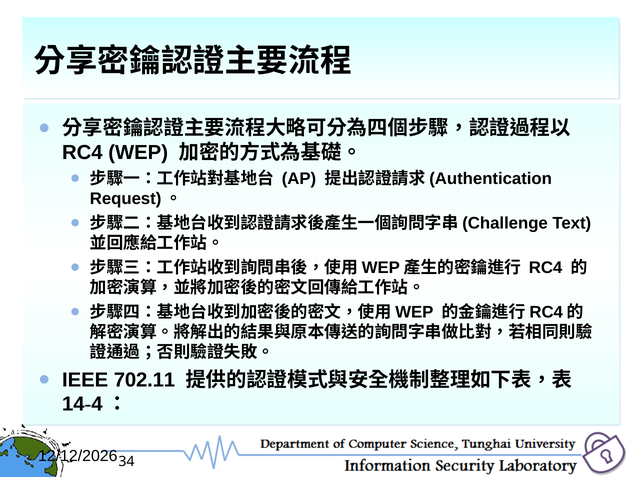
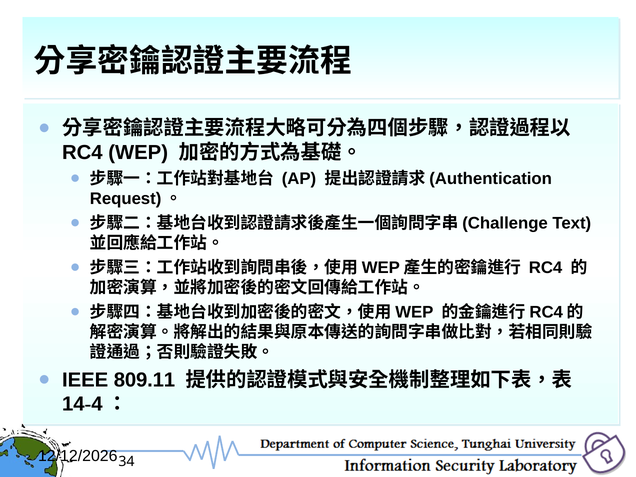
702.11: 702.11 -> 809.11 (144, 380)
